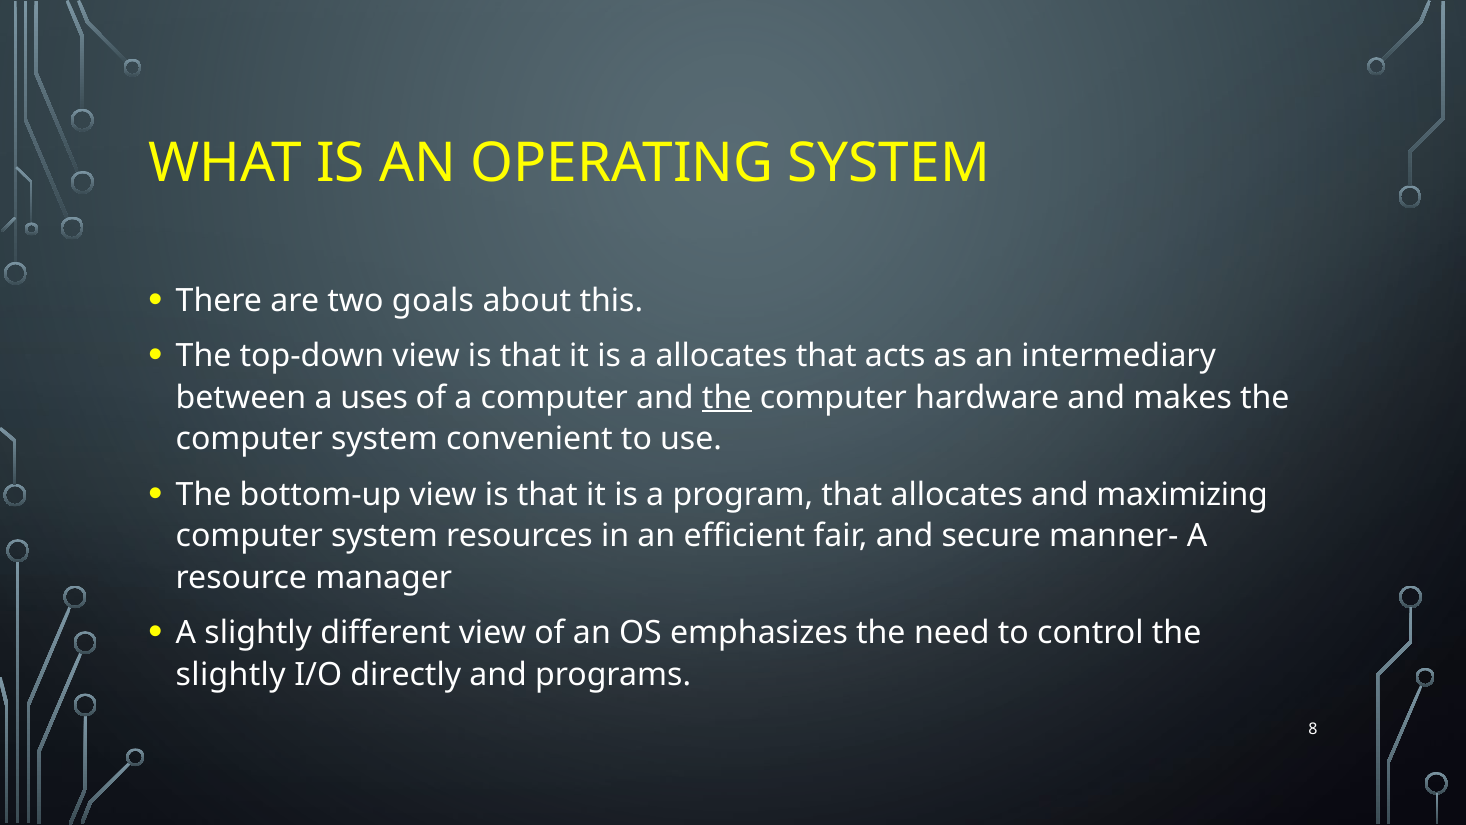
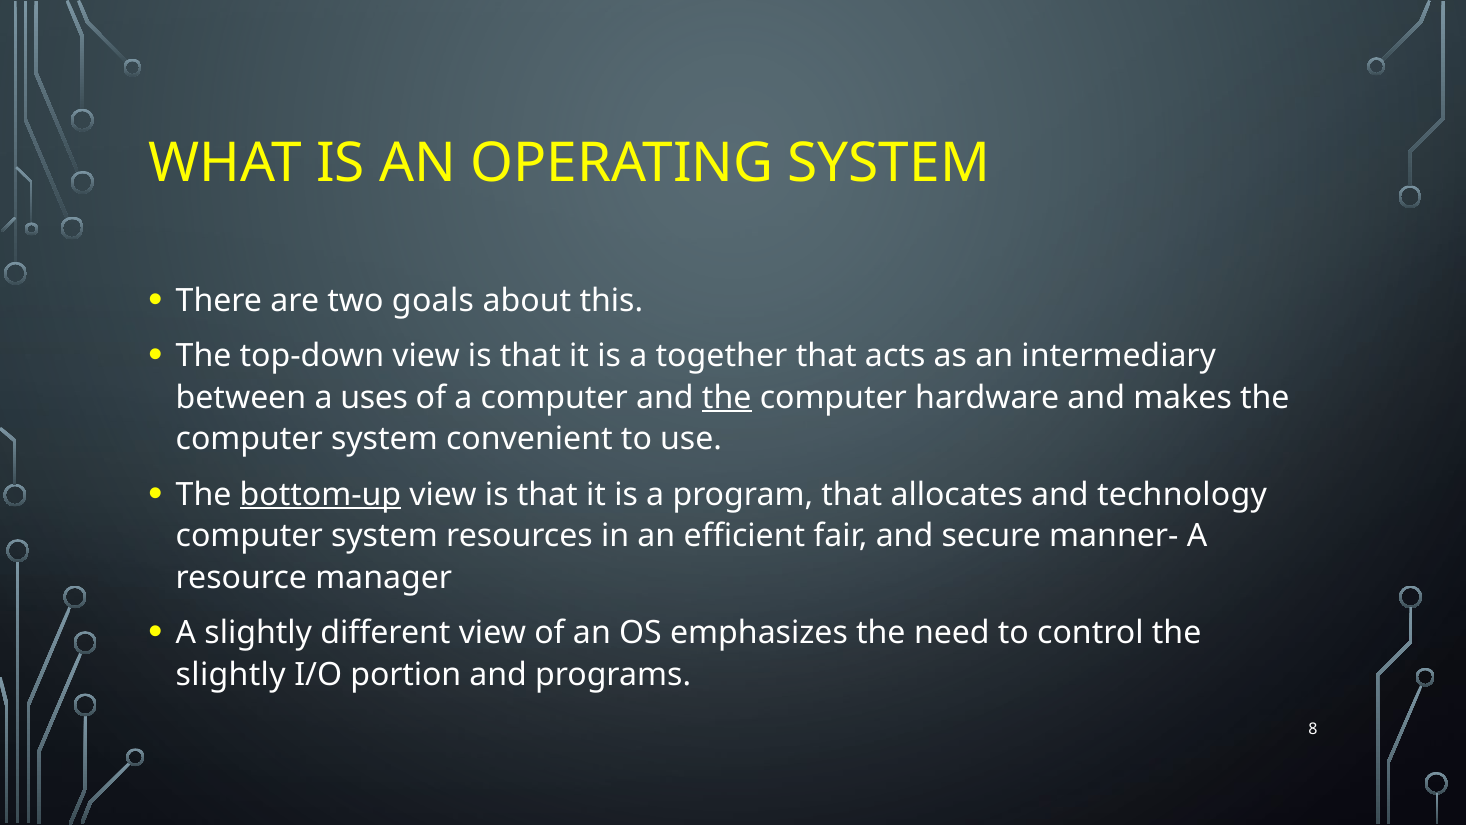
a allocates: allocates -> together (721, 356)
bottom-up underline: none -> present (320, 494)
maximizing: maximizing -> technology (1182, 494)
directly: directly -> portion (406, 674)
